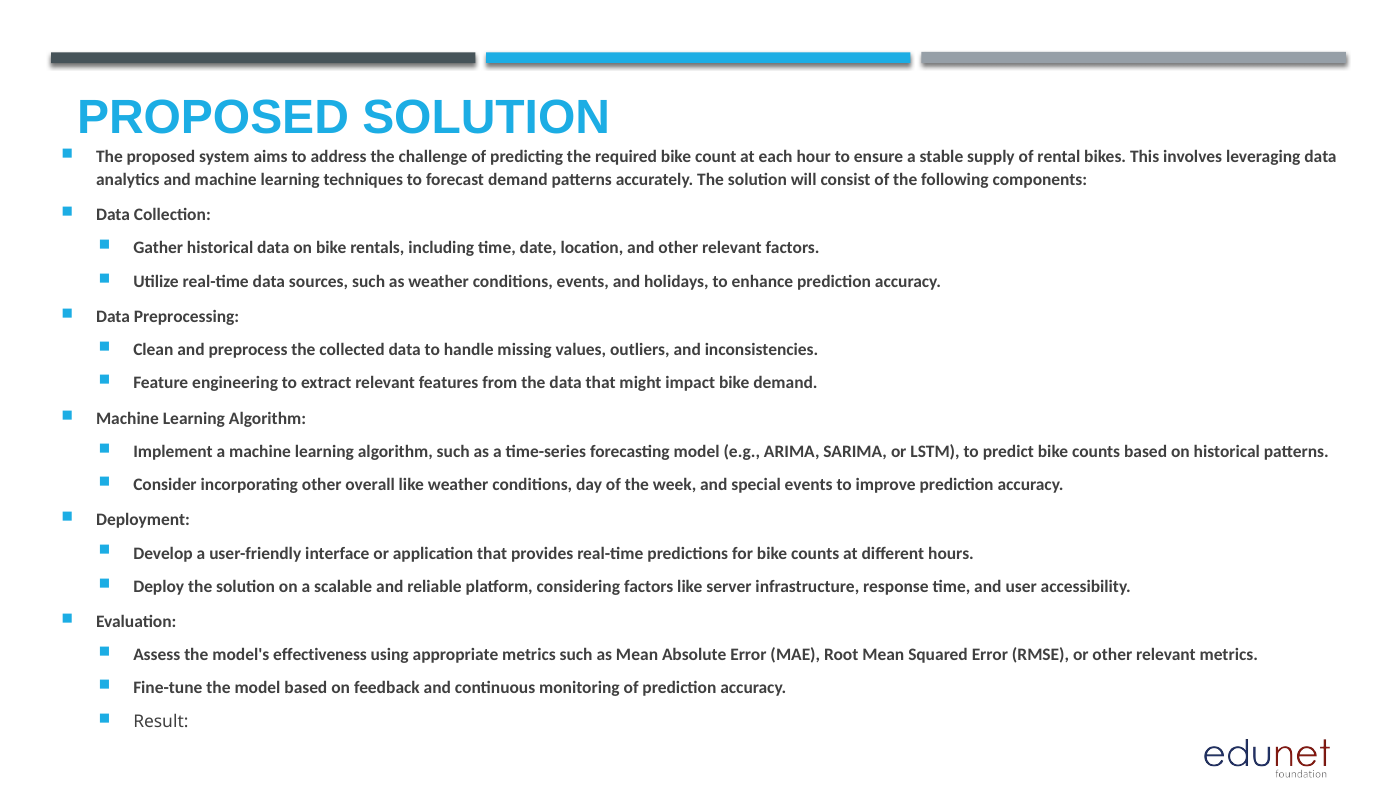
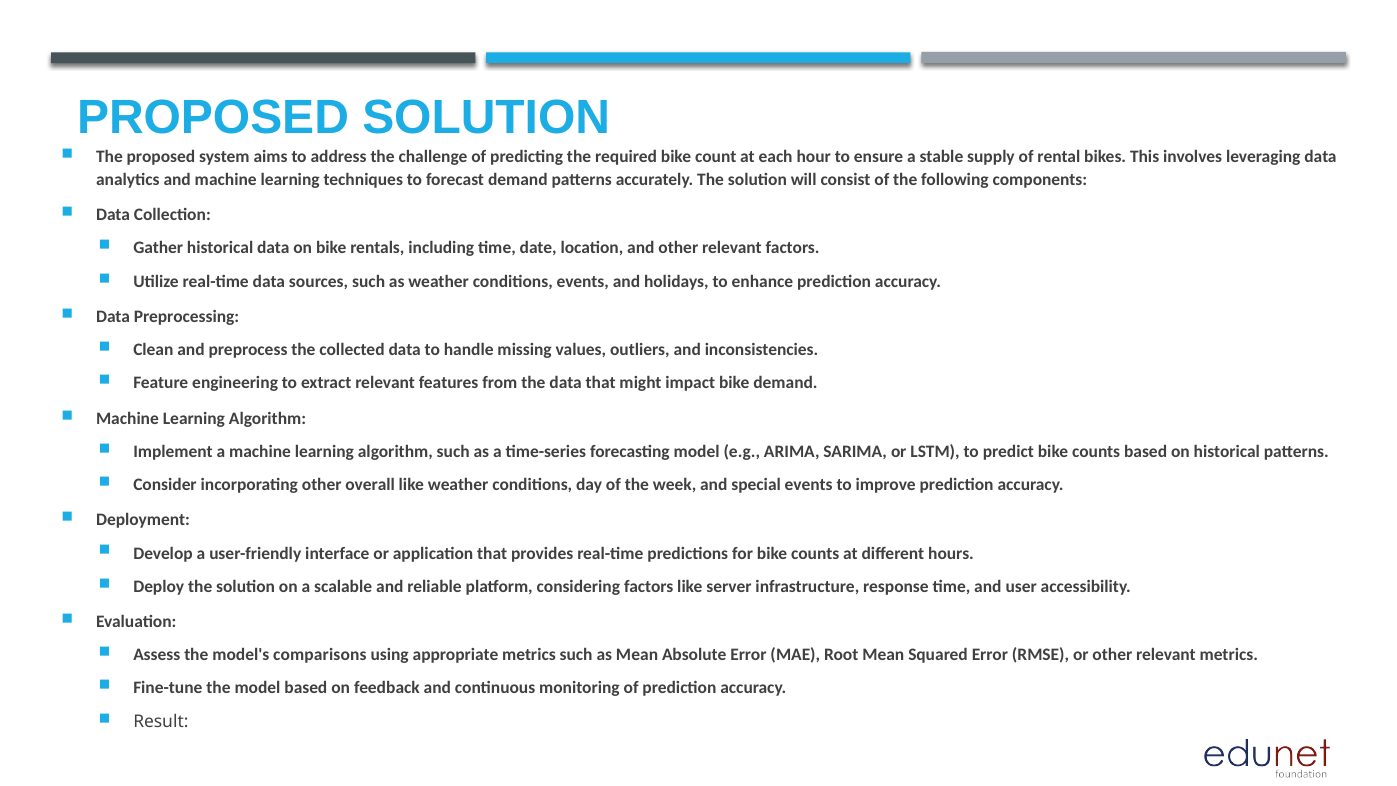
effectiveness: effectiveness -> comparisons (320, 655)
